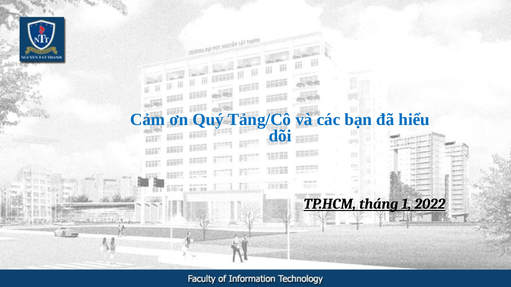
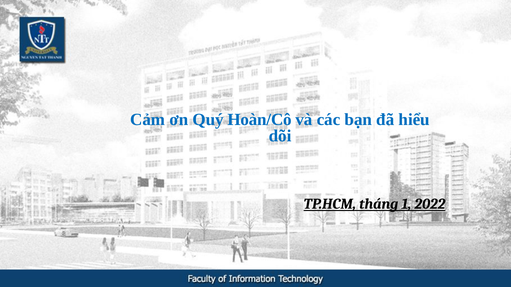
Tảng/Cô: Tảng/Cô -> Hoàn/Cô (260, 120)
